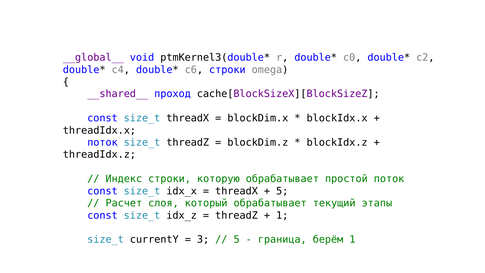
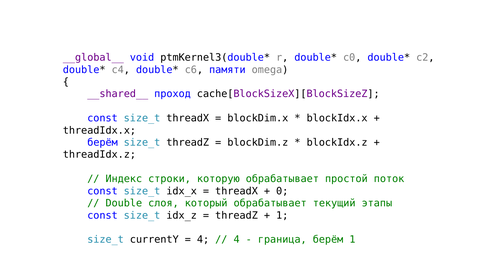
c6 строки: строки -> памяти (227, 70)
поток: поток -> берём (102, 142)
5: 5 -> 0 (282, 191)
Расчет: Расчет -> Double (124, 203)
3: 3 -> 4 (203, 239)
5: 5 -> 4 (237, 239)
